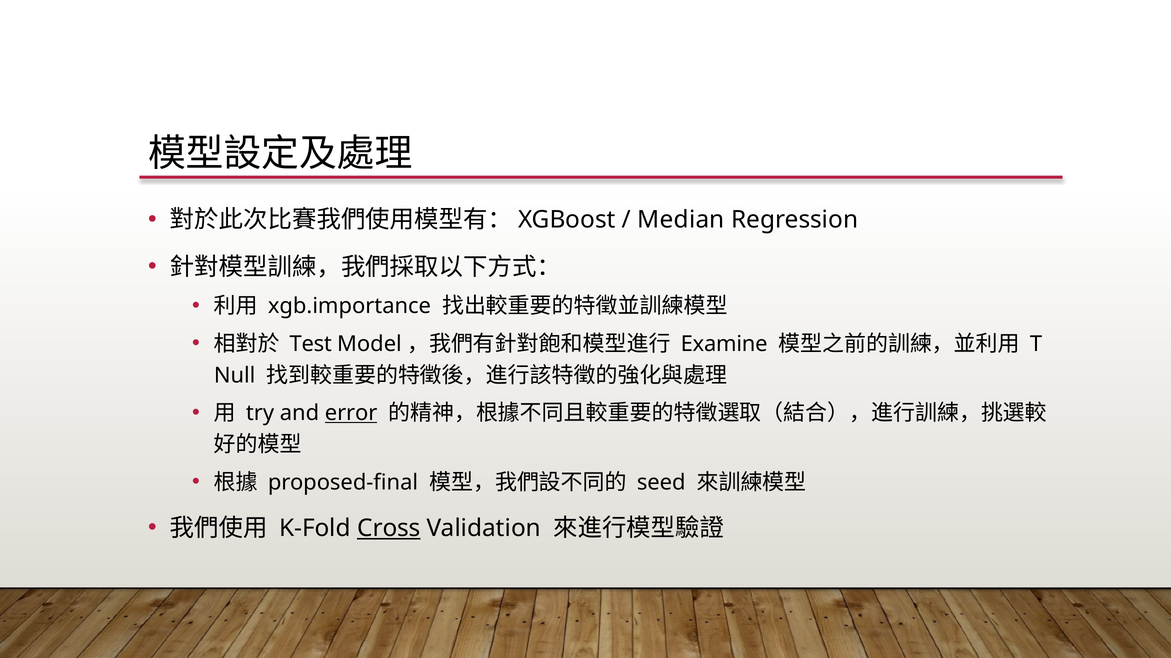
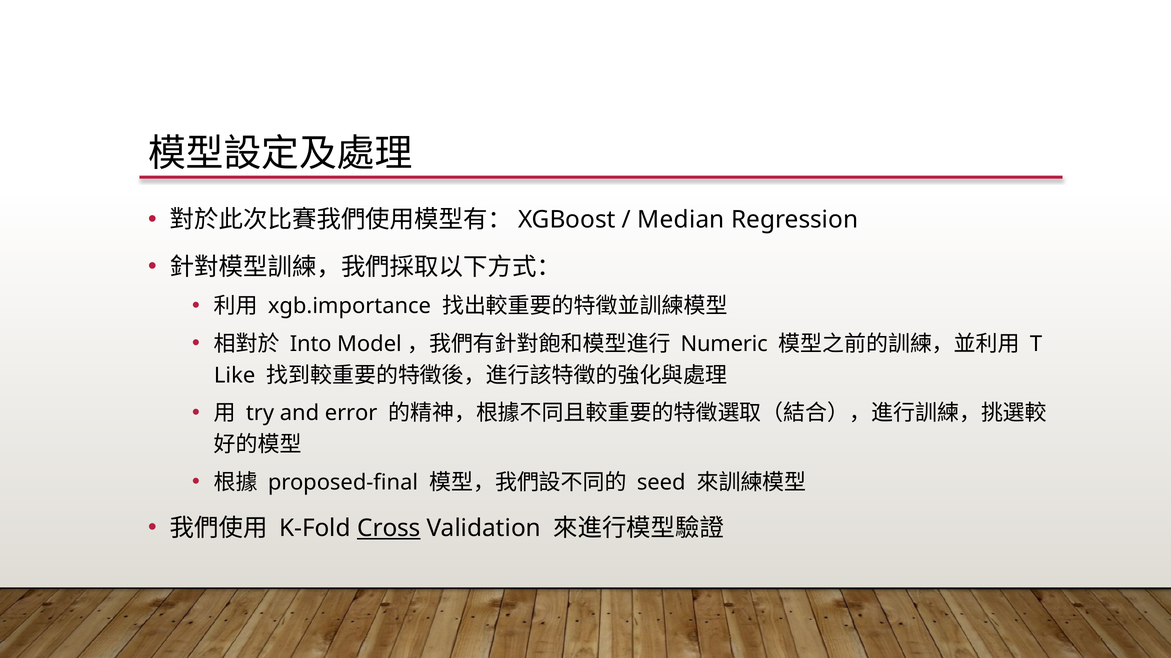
Test: Test -> Into (311, 344)
Examine: Examine -> Numeric (724, 344)
Null: Null -> Like (235, 376)
error underline: present -> none (351, 413)
